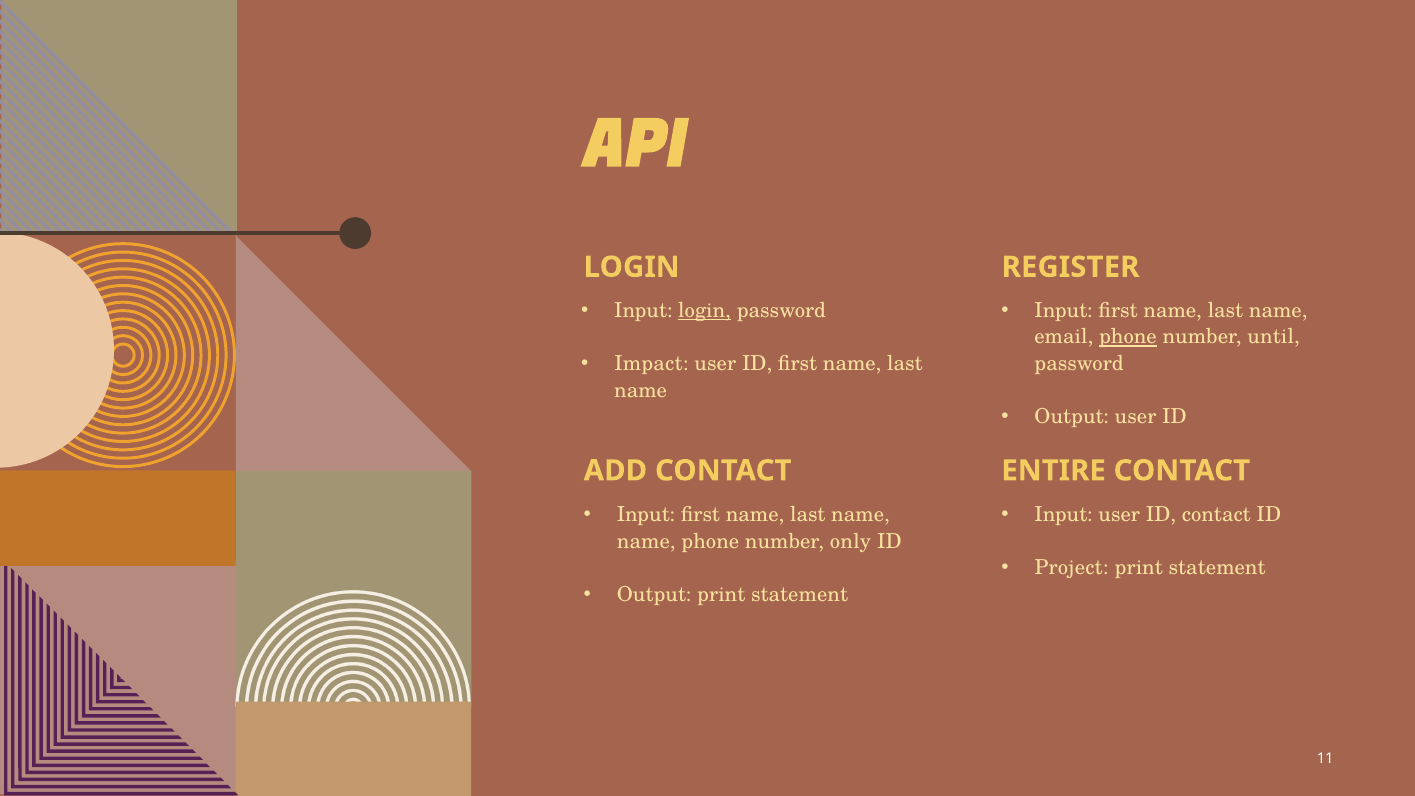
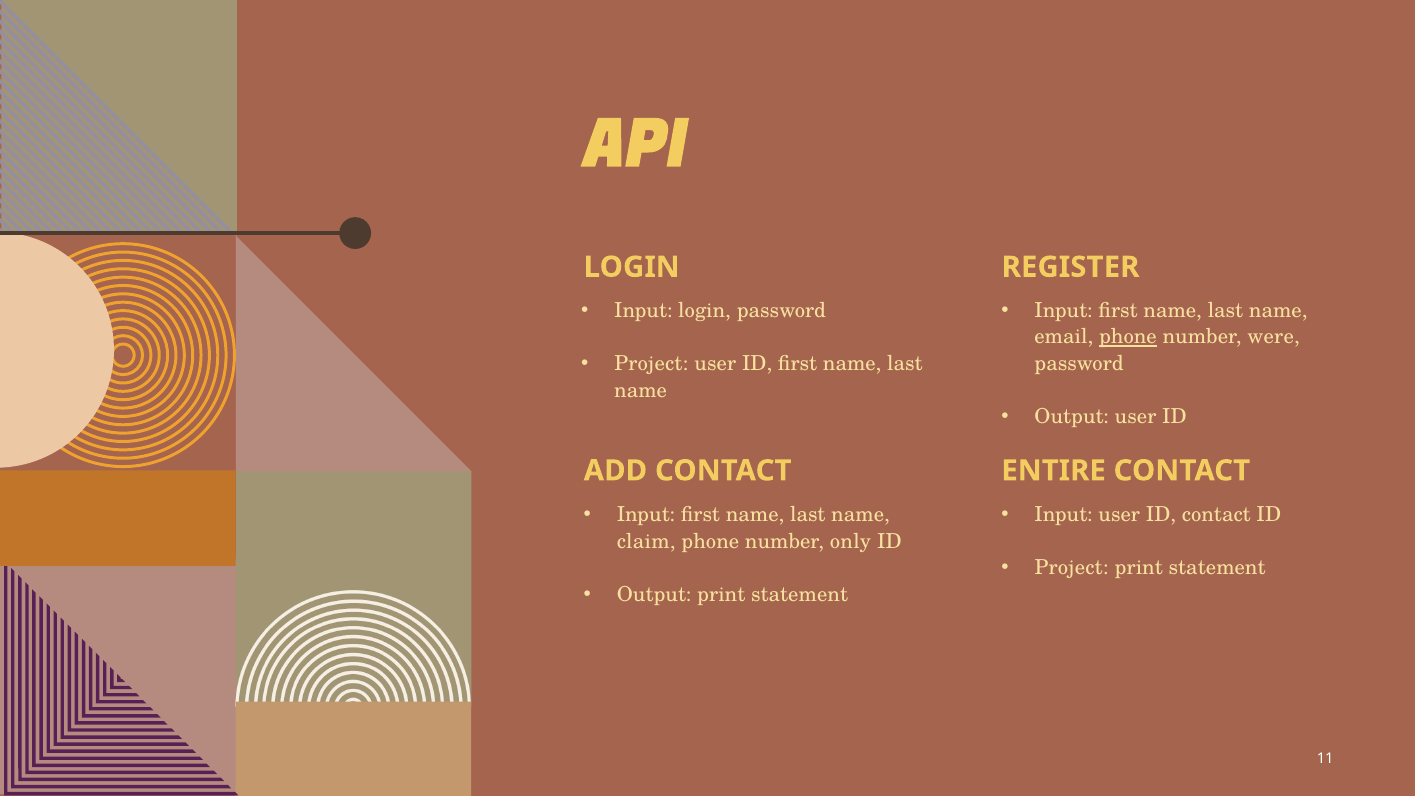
login underline: present -> none (705, 311)
until: until -> were (1274, 337)
Impact: Impact -> Project (651, 364)
name: name -> claim (646, 541)
